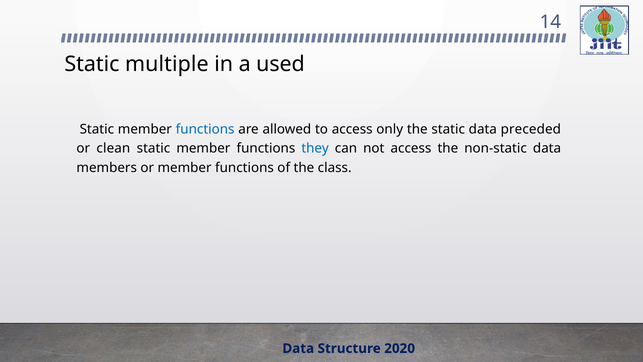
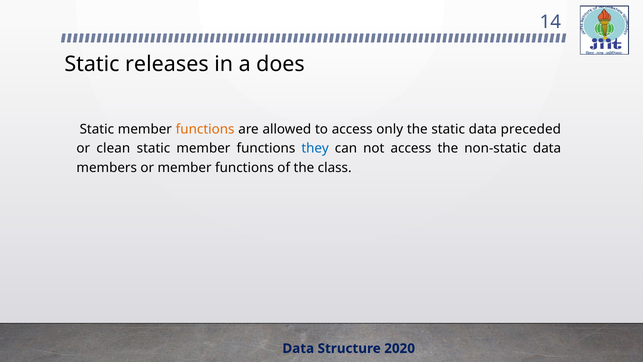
multiple: multiple -> releases (167, 64)
used: used -> does (280, 64)
functions colour: blue -> orange (205, 129)
